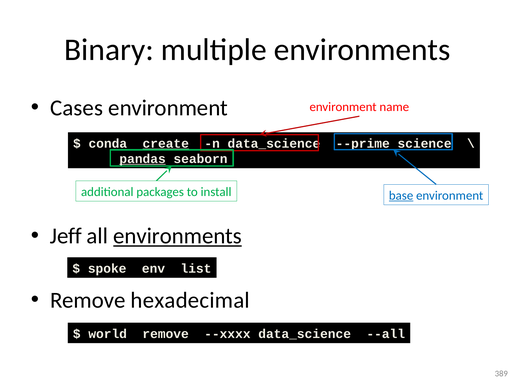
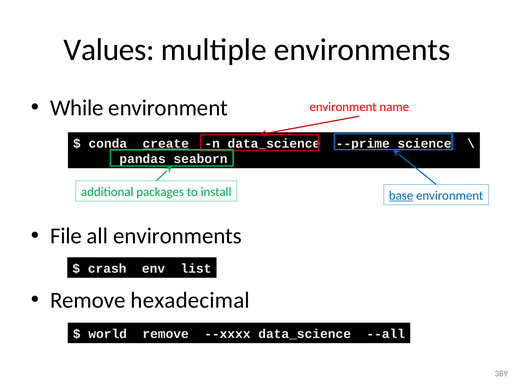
Binary: Binary -> Values (109, 50)
Cases: Cases -> While (77, 108)
pandas underline: present -> none (143, 159)
Jeff: Jeff -> File (66, 236)
environments underline: present -> none (178, 236)
spoke: spoke -> crash (107, 269)
